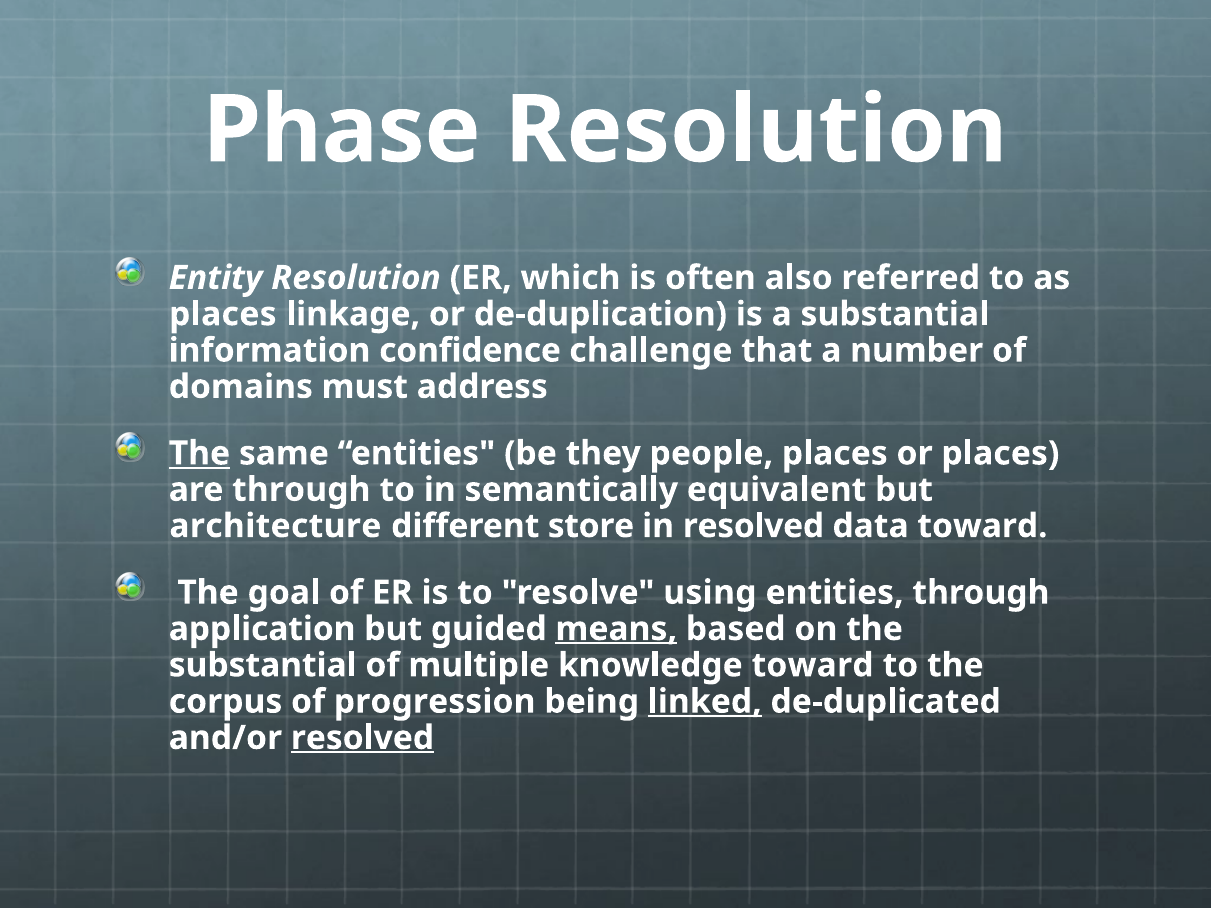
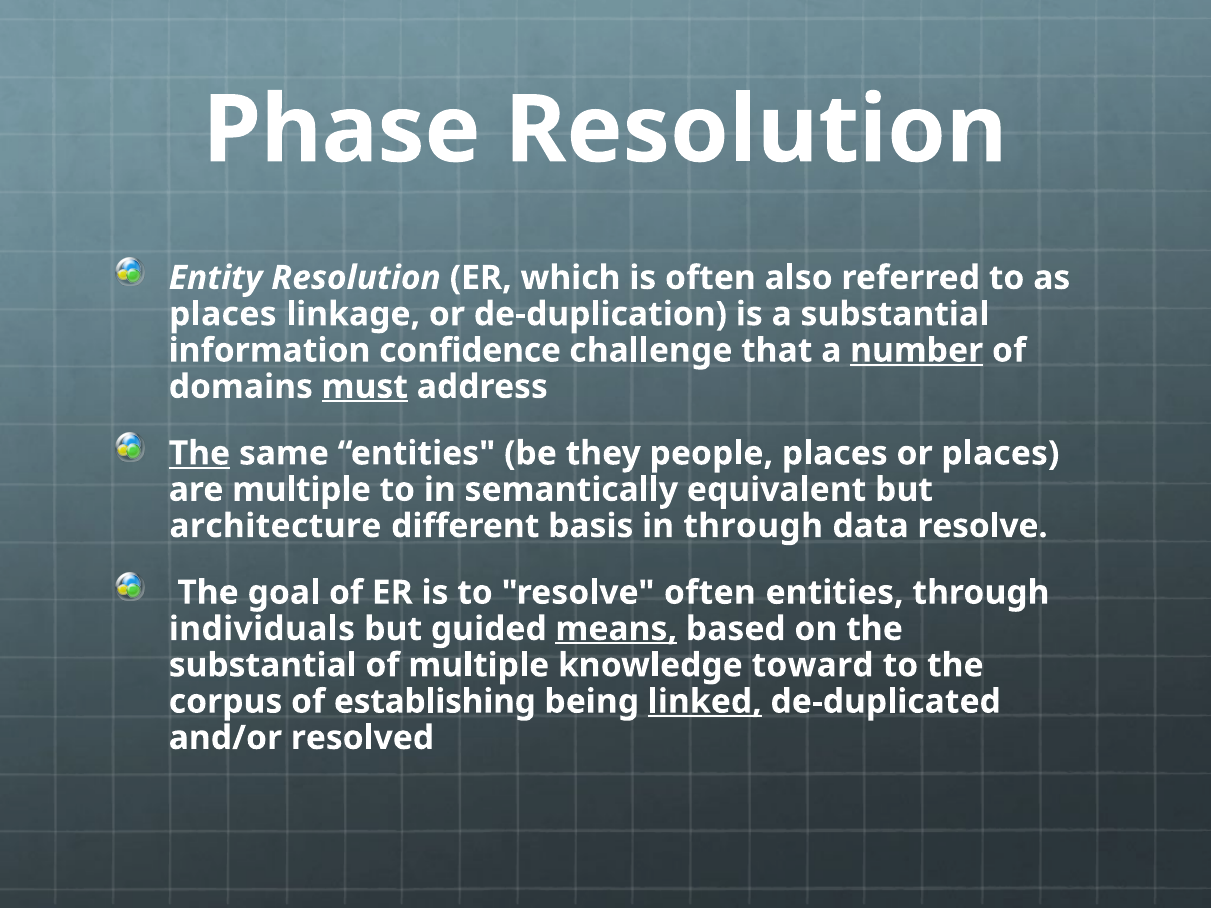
number underline: none -> present (917, 351)
must underline: none -> present (365, 387)
are through: through -> multiple (302, 490)
store: store -> basis (591, 526)
in resolved: resolved -> through (753, 526)
data toward: toward -> resolve (983, 526)
resolve using: using -> often (710, 593)
application: application -> individuals (262, 629)
progression: progression -> establishing (435, 702)
resolved underline: present -> none (362, 738)
